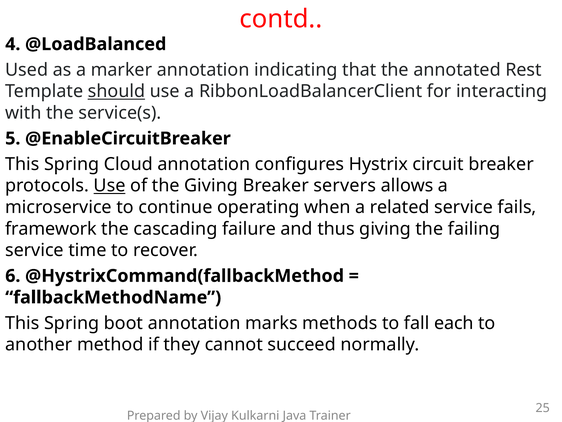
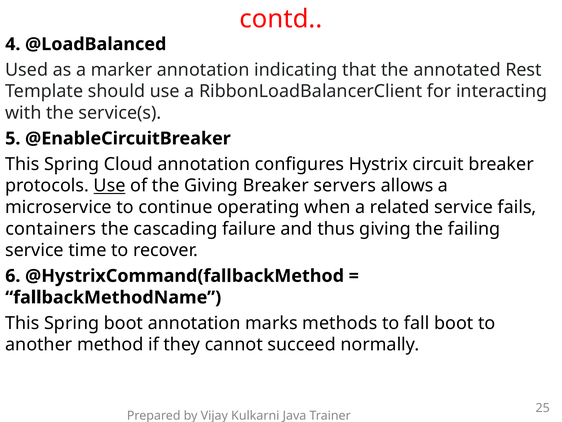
should underline: present -> none (116, 91)
framework: framework -> containers (51, 229)
fall each: each -> boot (454, 323)
